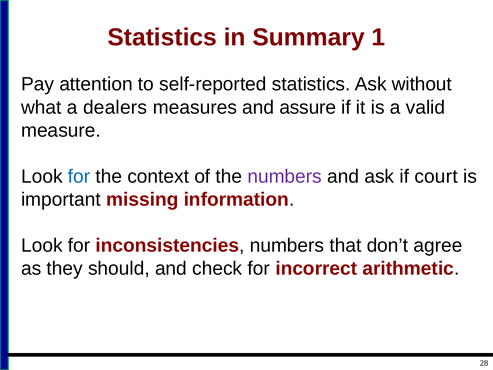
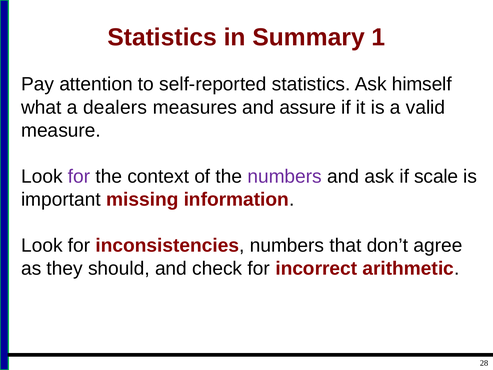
without: without -> himself (422, 84)
for colour: blue -> purple (79, 176)
court: court -> scale (436, 176)
